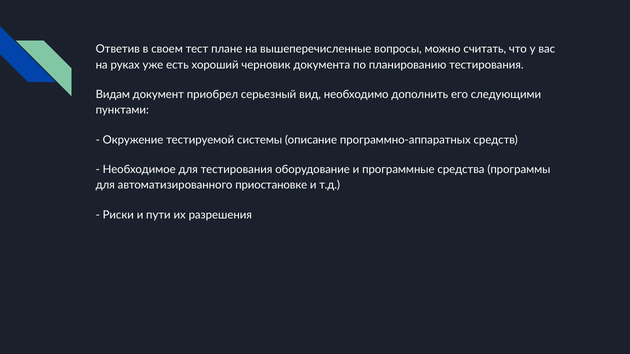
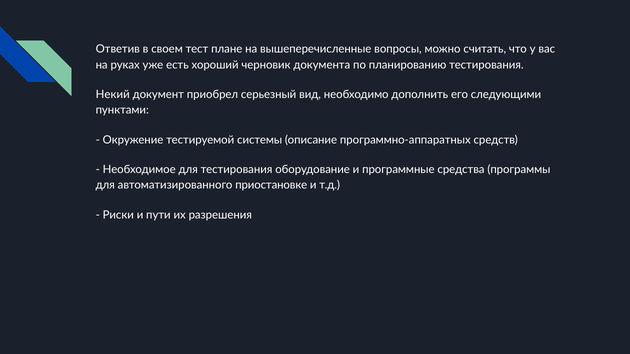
Видам: Видам -> Некий (113, 95)
